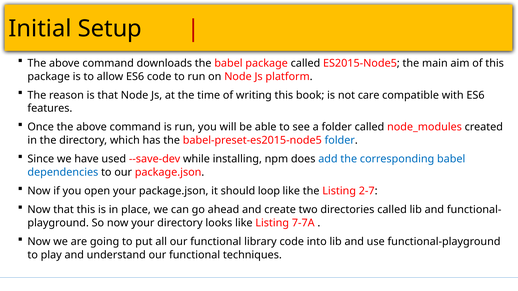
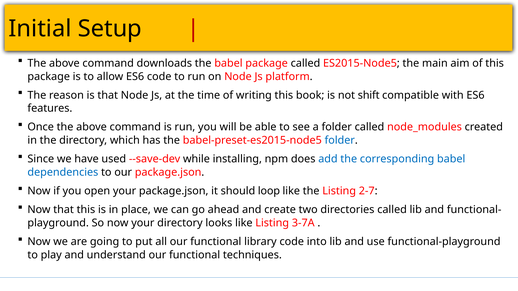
care: care -> shift (369, 95)
7-7A: 7-7A -> 3-7A (303, 223)
